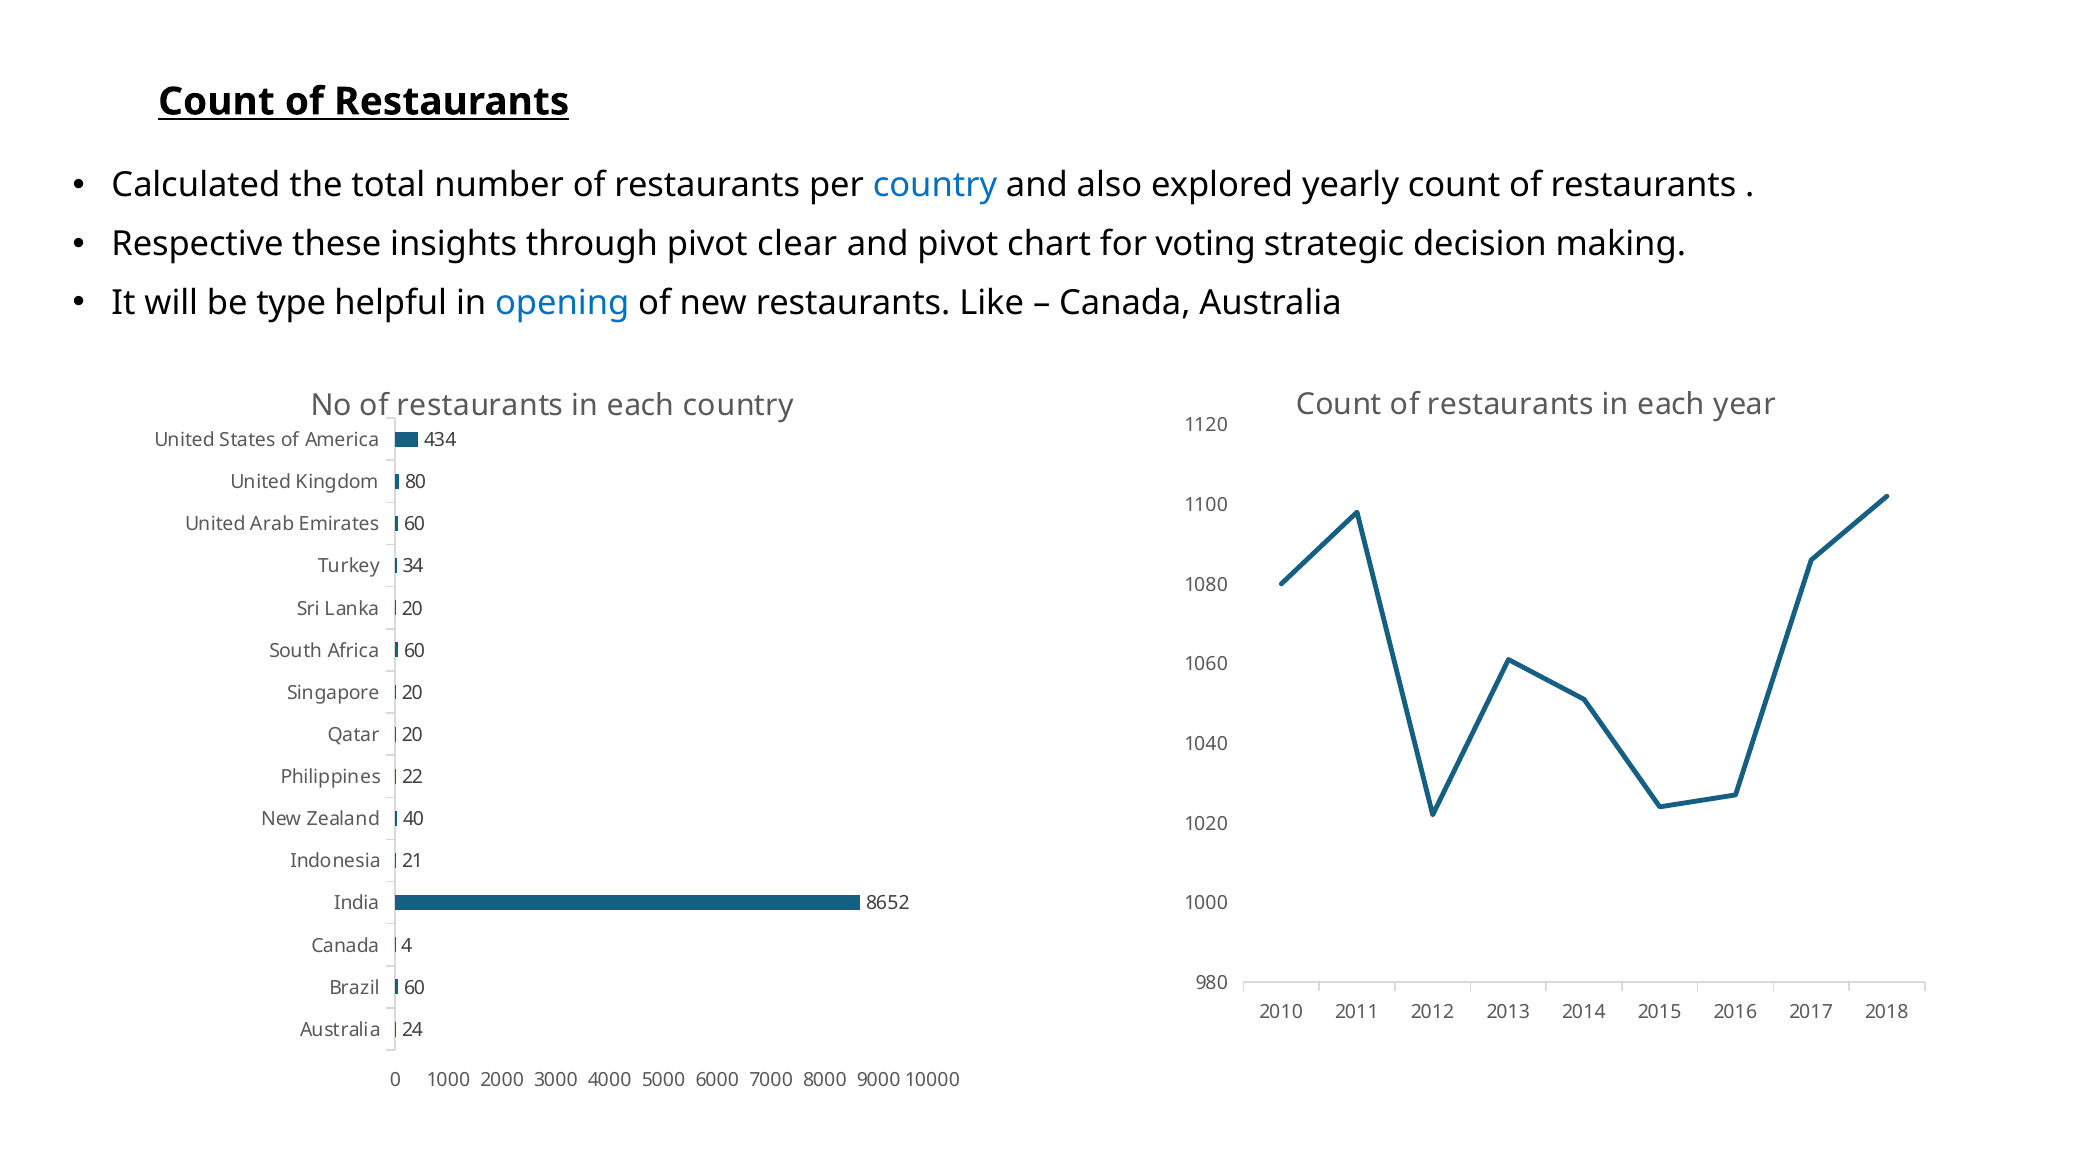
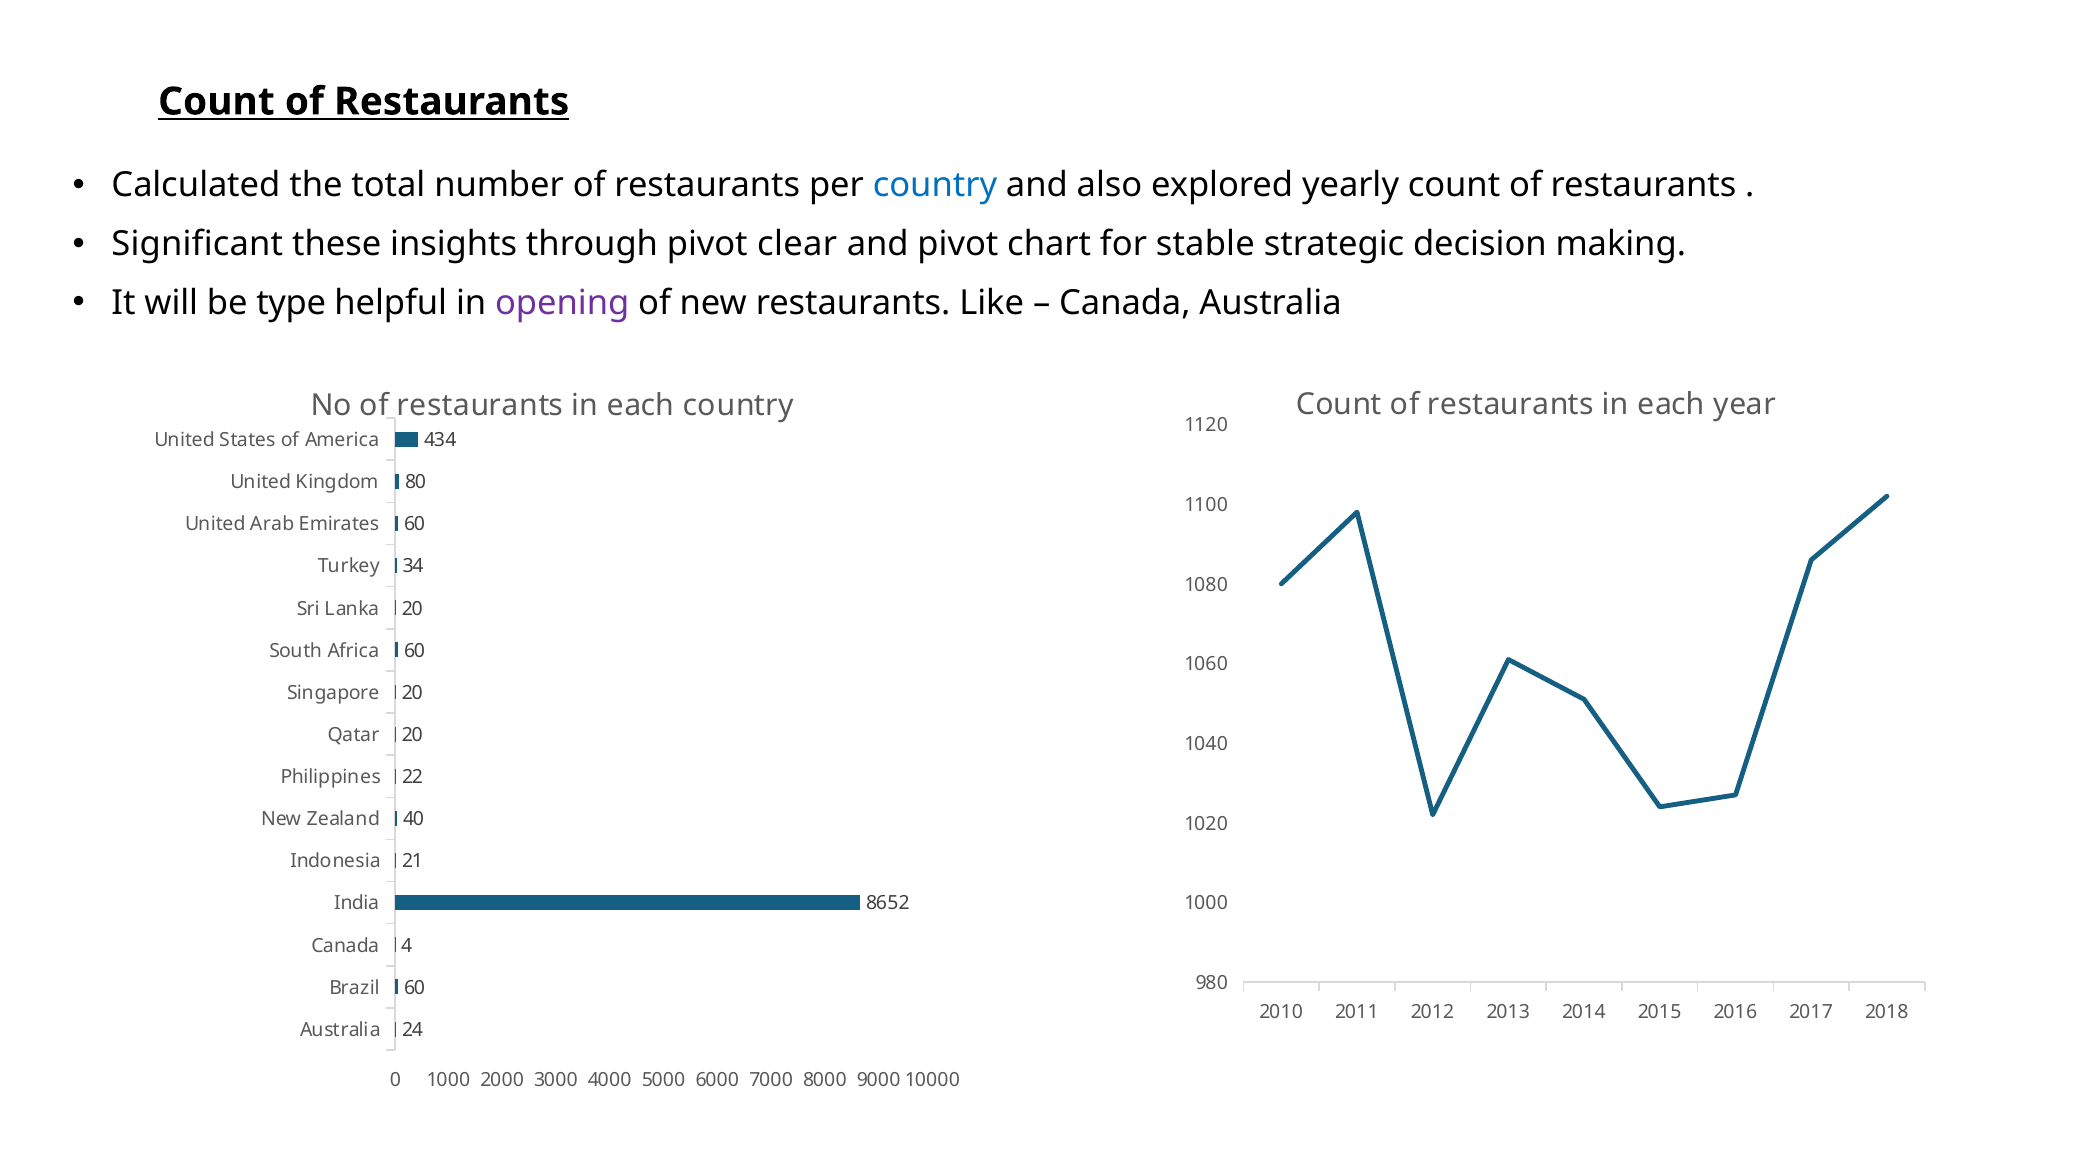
Respective: Respective -> Significant (197, 244)
voting: voting -> stable (1205, 244)
opening colour: blue -> purple (562, 303)
